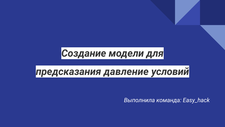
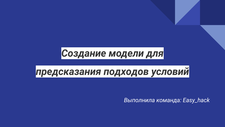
давление: давление -> подходов (126, 71)
